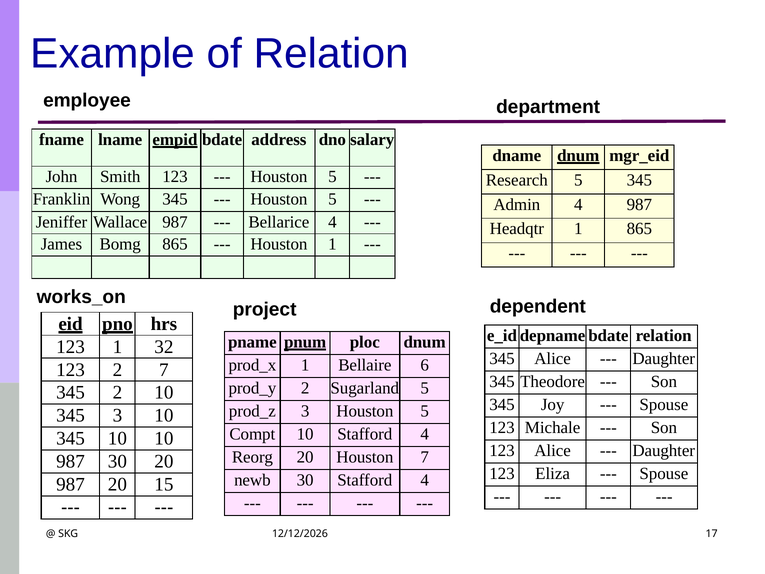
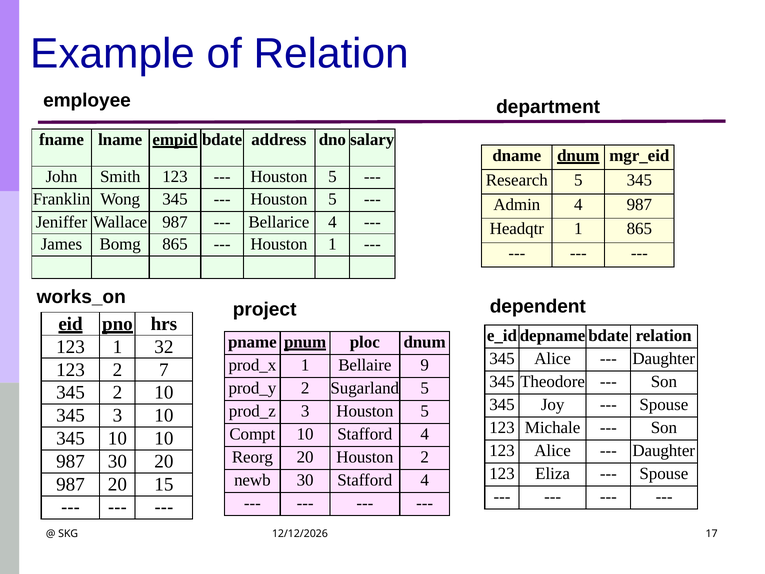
6: 6 -> 9 (425, 365)
Houston 7: 7 -> 2 (425, 457)
